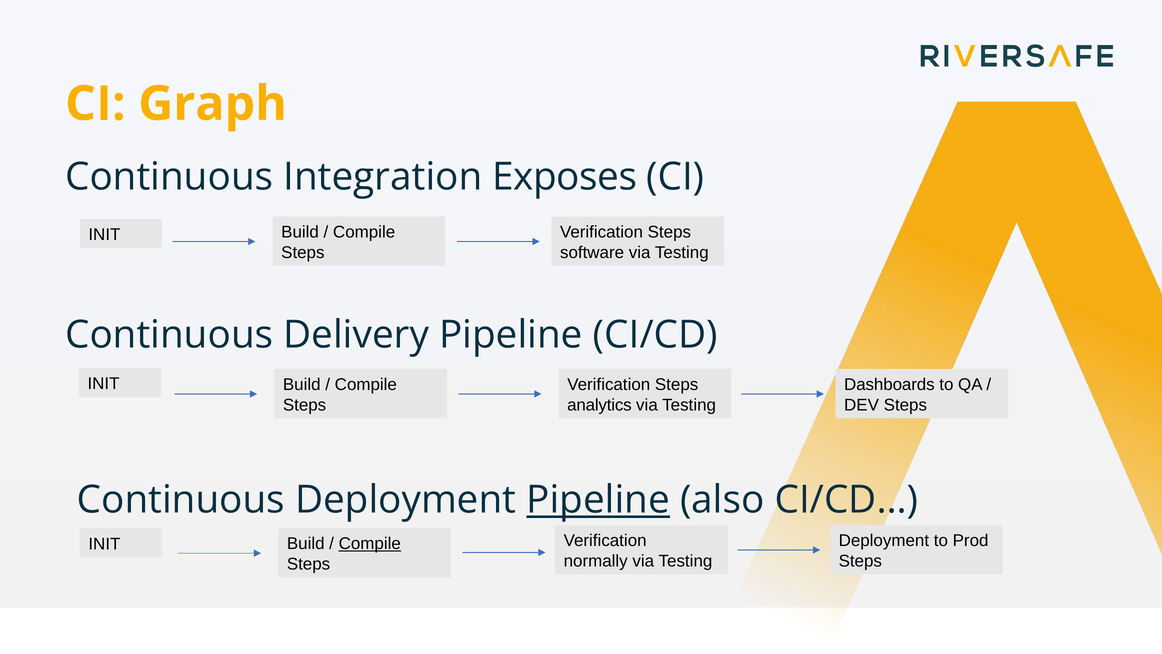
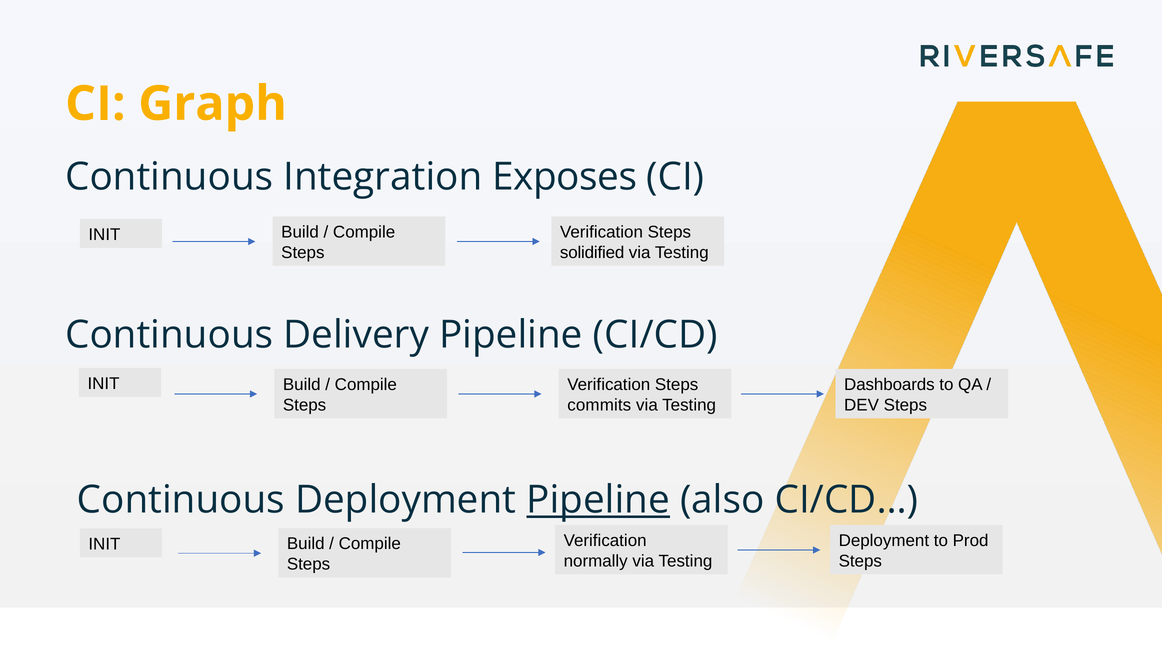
software: software -> solidified (592, 252)
analytics: analytics -> commits (599, 405)
Compile underline: present -> none (370, 544)
